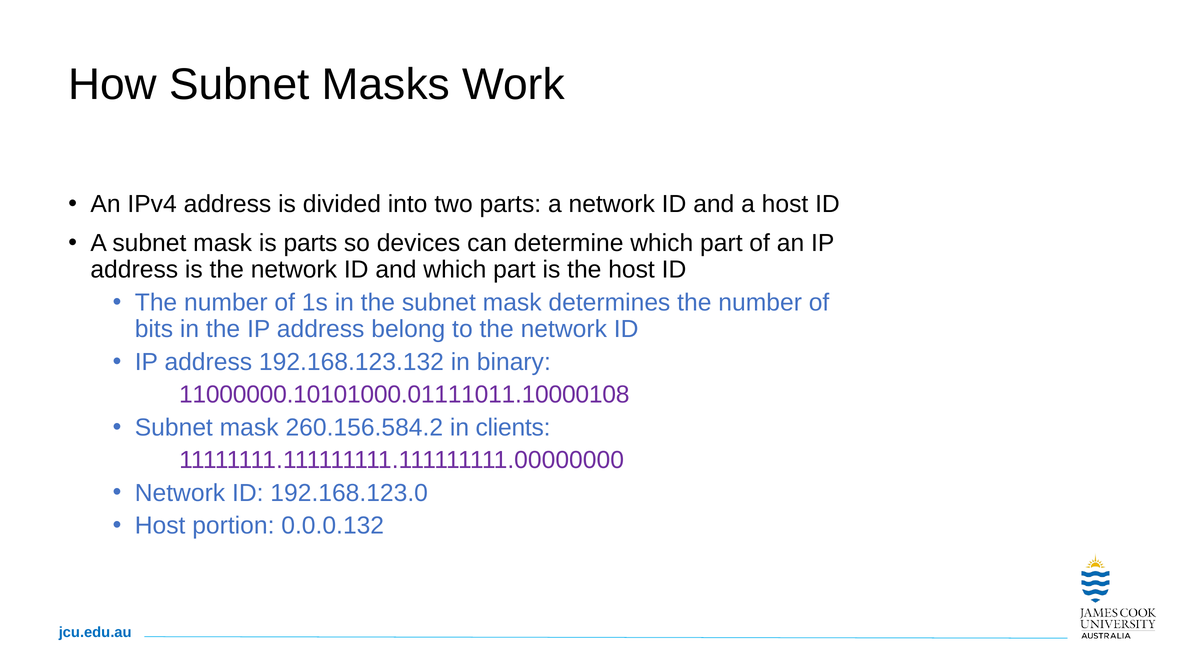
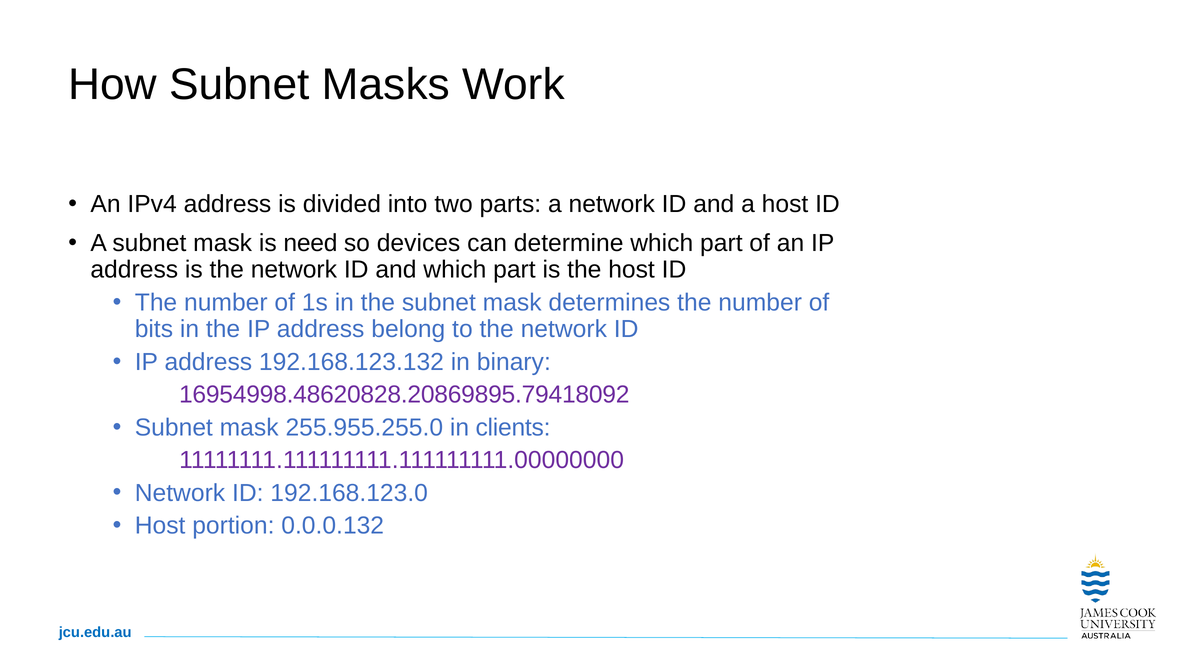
is parts: parts -> need (310, 243)
11000000.10101000.01111011.10000108: 11000000.10101000.01111011.10000108 -> 16954998.48620828.20869895.79418092 (404, 395)
260.156.584.2: 260.156.584.2 -> 255.955.255.0 (364, 427)
